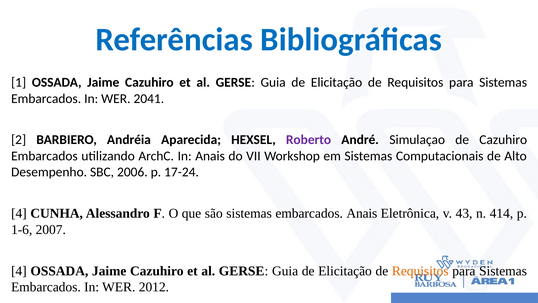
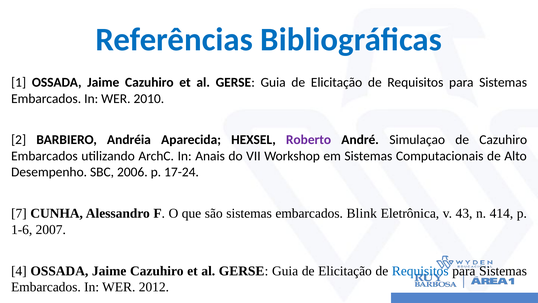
2041: 2041 -> 2010 (149, 98)
4: 4 -> 7 (19, 213)
embarcados Anais: Anais -> Blink (362, 213)
Requisitos colour: orange -> blue (420, 271)
